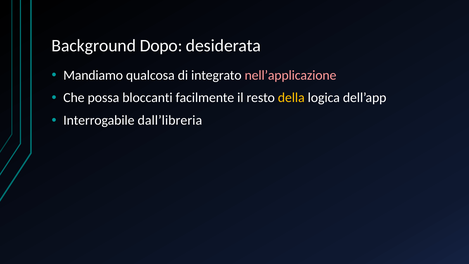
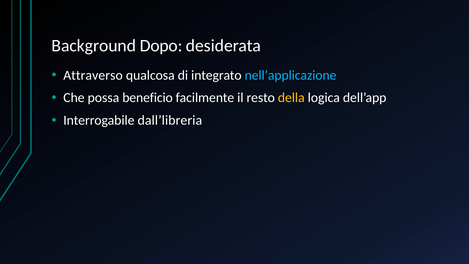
Mandiamo: Mandiamo -> Attraverso (93, 75)
nell’applicazione colour: pink -> light blue (291, 75)
bloccanti: bloccanti -> beneficio (148, 98)
